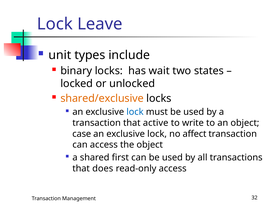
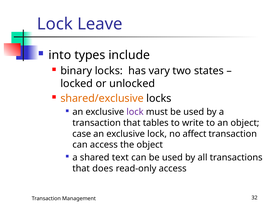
unit: unit -> into (60, 55)
wait: wait -> vary (159, 71)
lock colour: blue -> purple (135, 112)
active: active -> tables (156, 123)
first: first -> text (120, 158)
